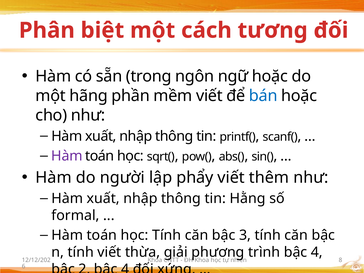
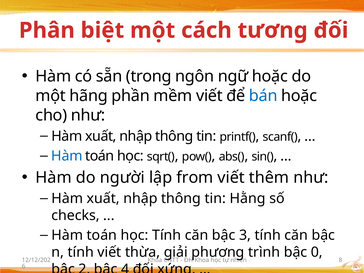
Hàm colour: purple -> blue (67, 156)
phẩy: phẩy -> from (195, 178)
formal: formal -> checks (76, 215)
trình bậc 4: 4 -> 0 (317, 252)
